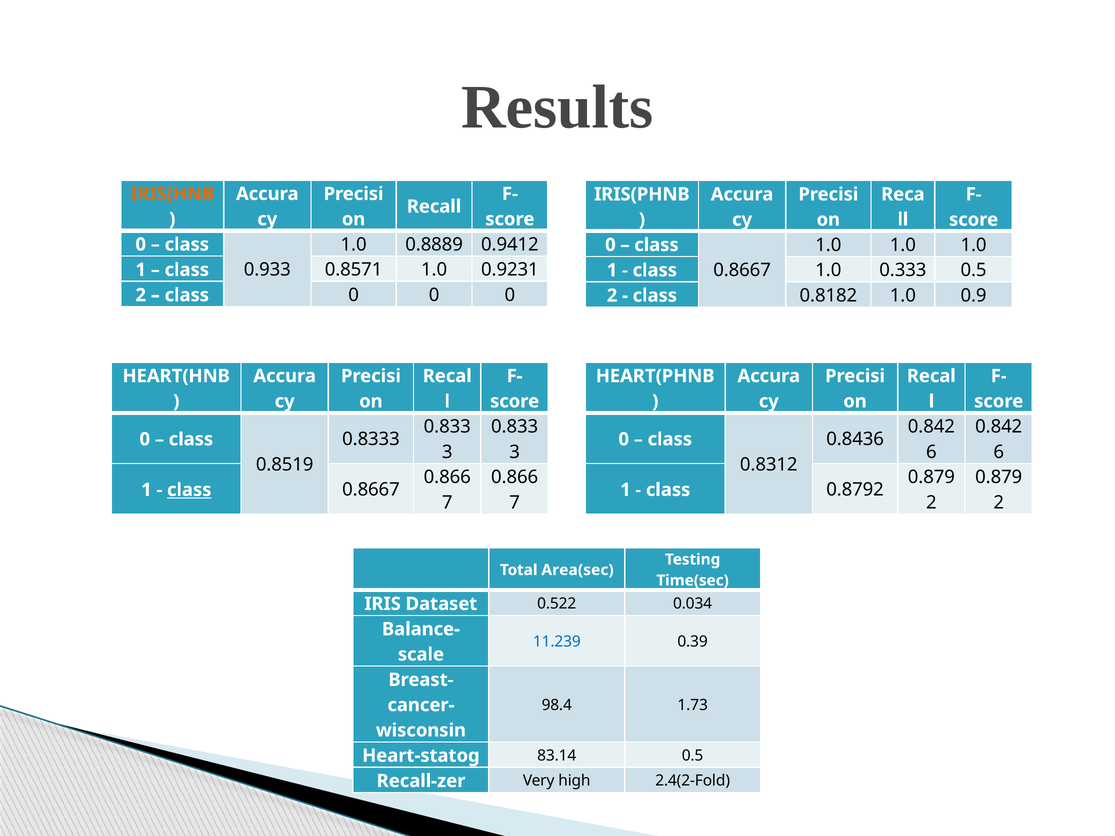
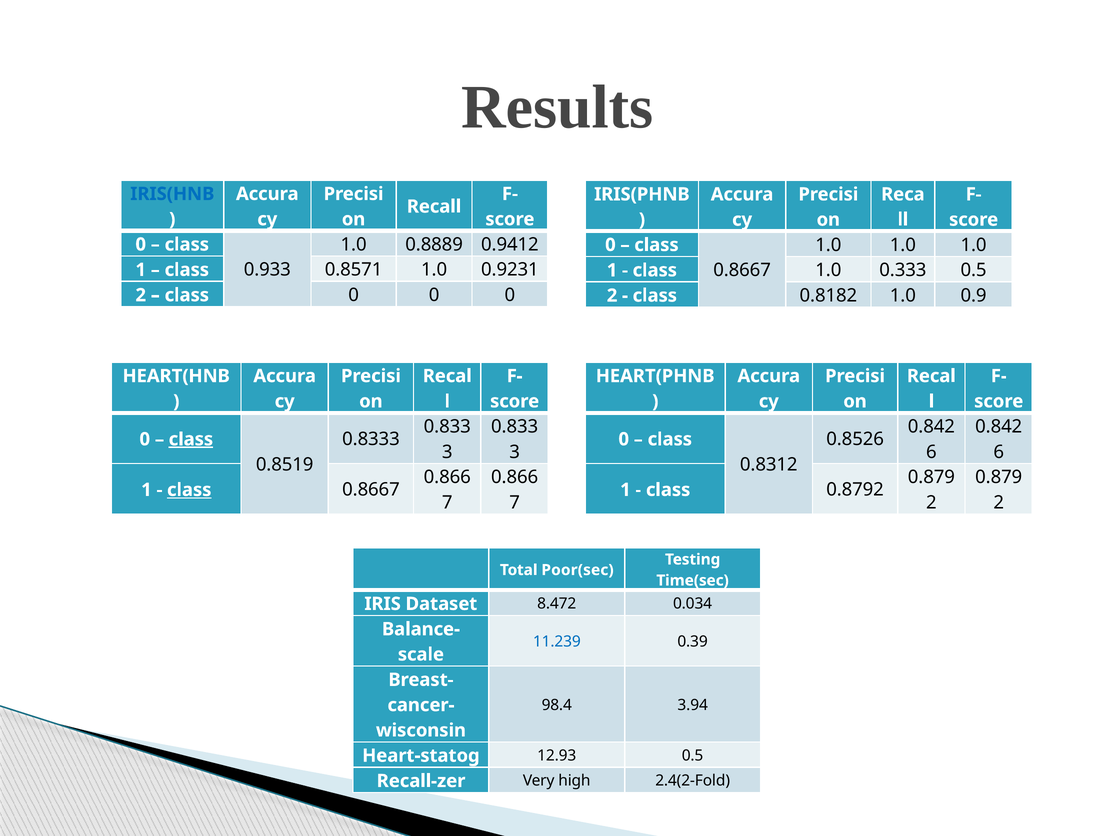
IRIS(HNB colour: orange -> blue (172, 194)
0.8436: 0.8436 -> 0.8526 (855, 439)
class underline: none -> present (191, 439)
Area(sec: Area(sec -> Poor(sec (578, 570)
0.522: 0.522 -> 8.472 (557, 604)
1.73: 1.73 -> 3.94 (693, 705)
83.14: 83.14 -> 12.93 (557, 756)
